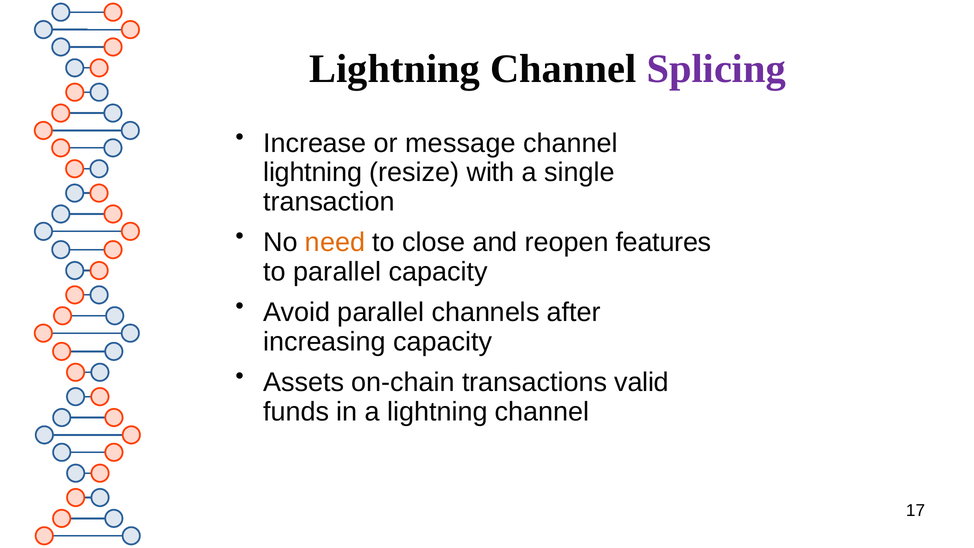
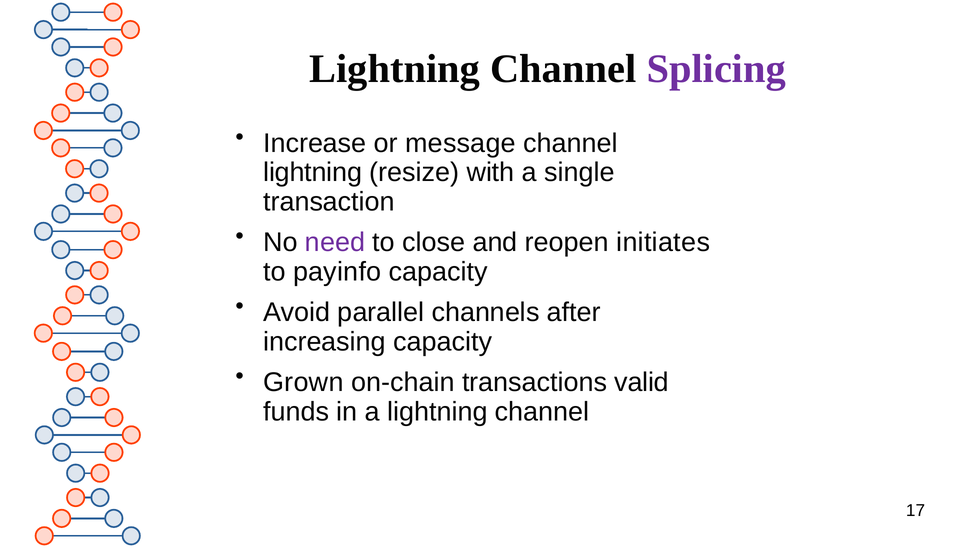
need colour: orange -> purple (335, 242)
features: features -> initiates (663, 242)
to parallel: parallel -> payinfo (337, 272)
Assets: Assets -> Grown (303, 382)
